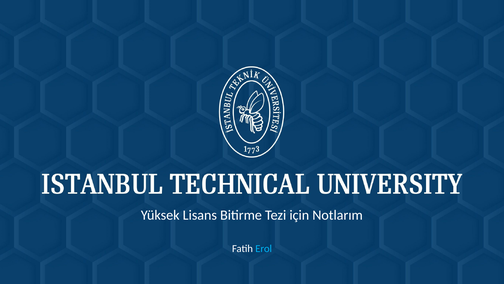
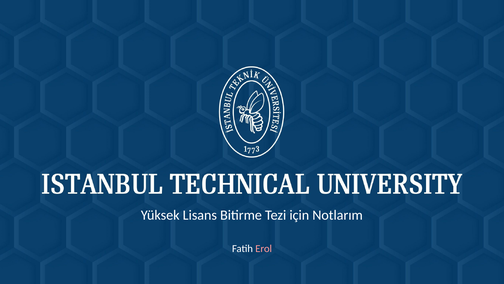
Erol colour: light blue -> pink (264, 248)
